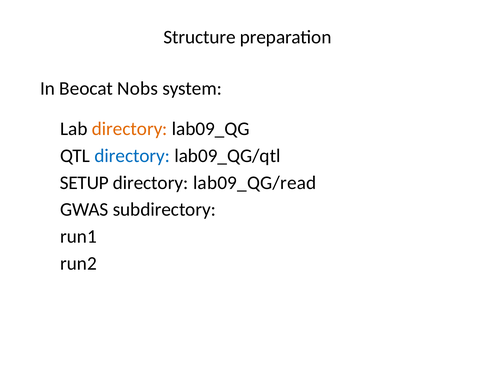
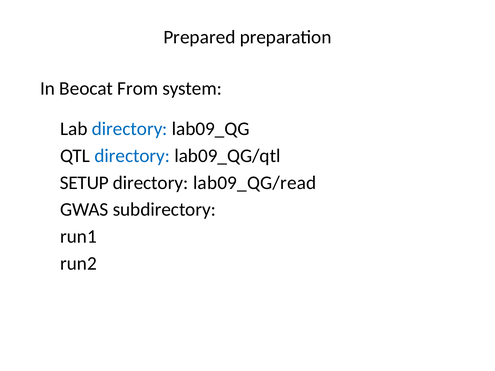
Structure: Structure -> Prepared (199, 37)
Nobs: Nobs -> From (138, 89)
directory colour: orange -> blue (130, 129)
